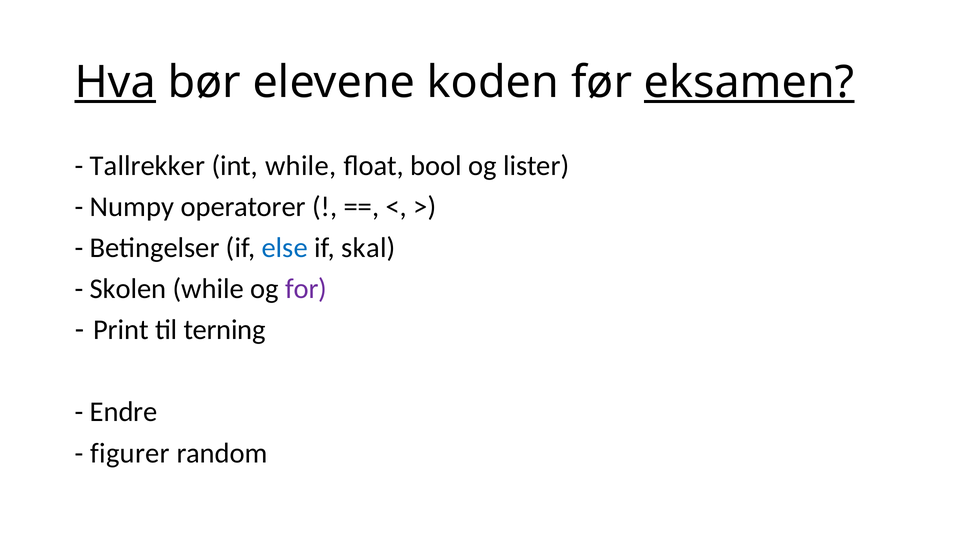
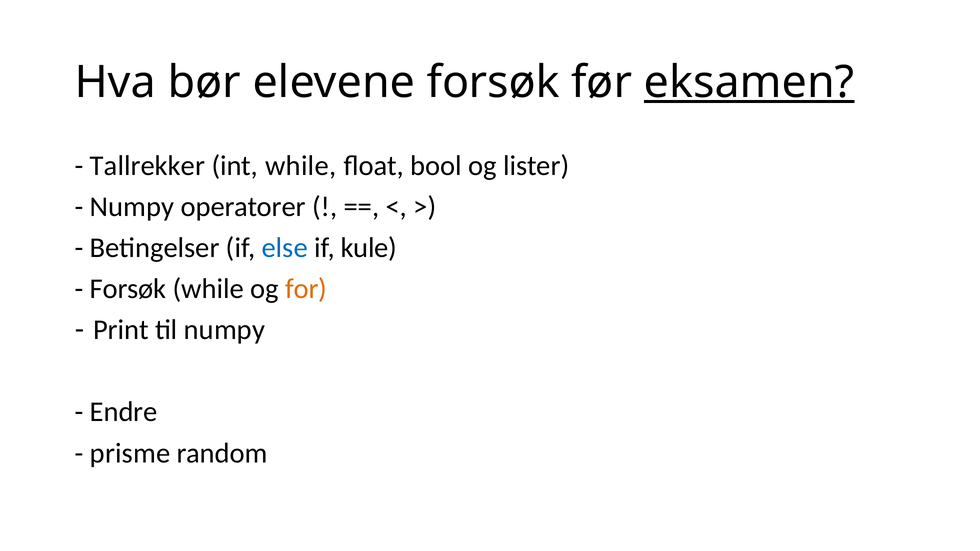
Hva underline: present -> none (115, 82)
elevene koden: koden -> forsøk (493, 82)
skal: skal -> kule (369, 248)
Skolen: Skolen -> Forsøk (128, 289)
for colour: purple -> orange (306, 289)
til terning: terning -> numpy (224, 330)
figurer: figurer -> prisme (130, 453)
